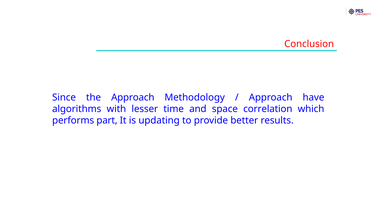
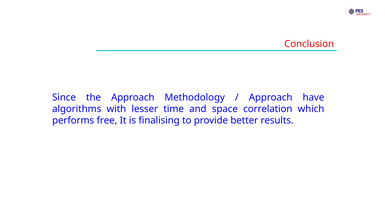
part: part -> free (107, 120)
updating: updating -> finalising (159, 120)
